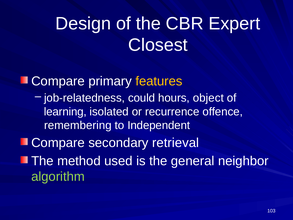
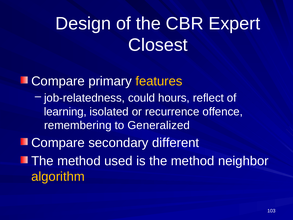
object: object -> reflect (208, 98)
Independent: Independent -> Generalized (159, 125)
retrieval: retrieval -> different (176, 143)
is the general: general -> method (193, 161)
algorithm colour: light green -> yellow (58, 176)
